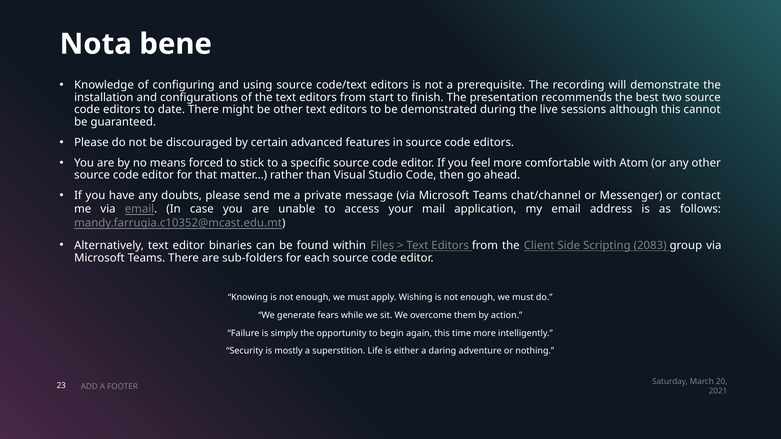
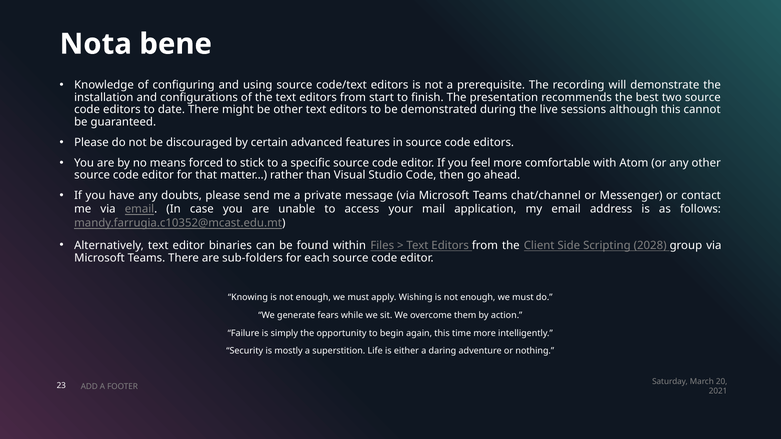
2083: 2083 -> 2028 (650, 245)
